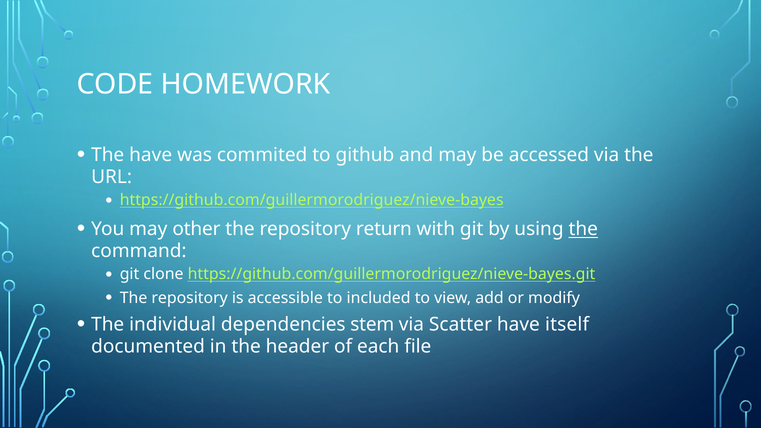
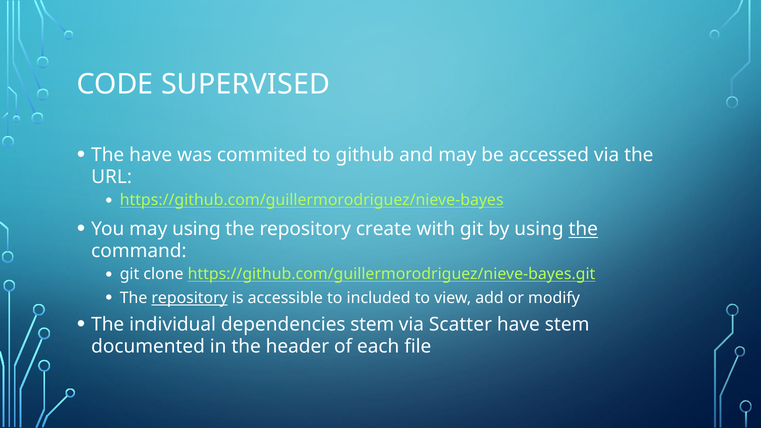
HOMEWORK: HOMEWORK -> SUPERVISED (246, 85)
may other: other -> using (196, 229)
return: return -> create (384, 229)
repository underline: none -> present (190, 298)
have itself: itself -> stem (567, 325)
